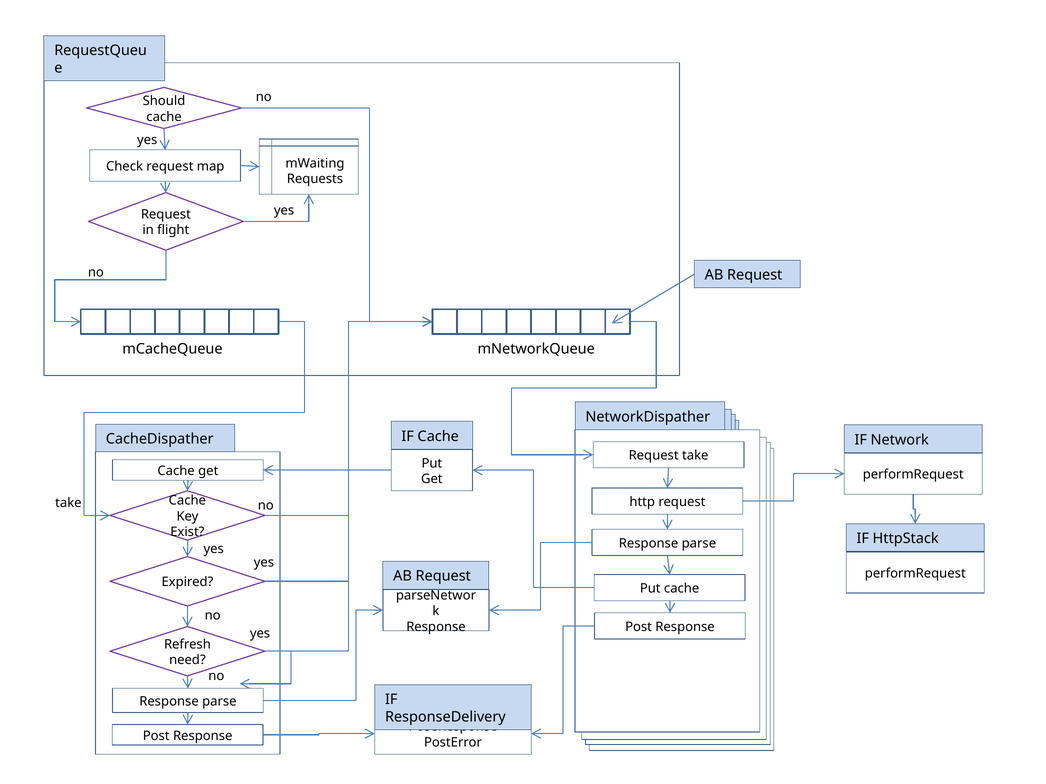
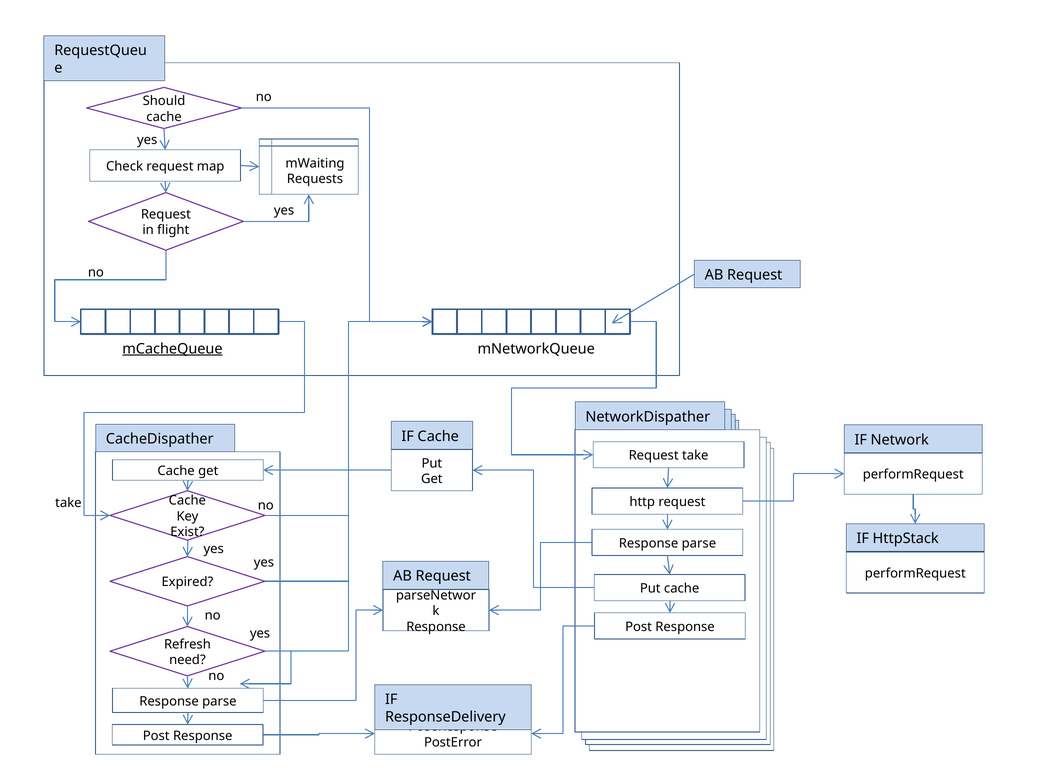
mCacheQueue underline: none -> present (172, 349)
